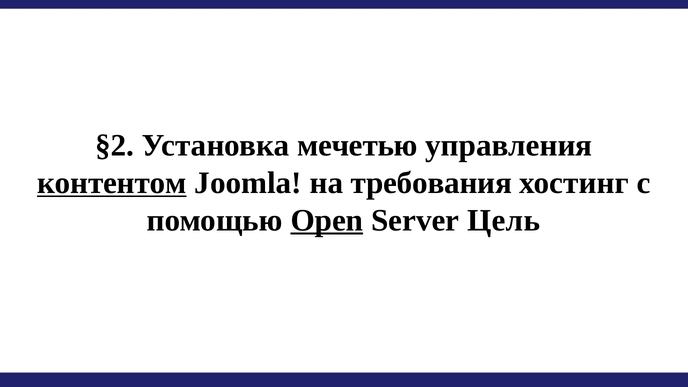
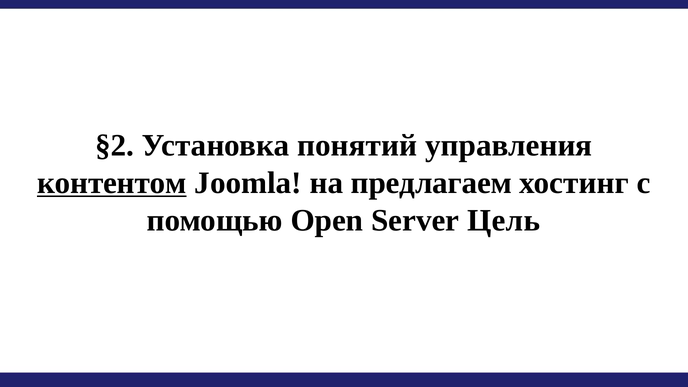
мечетью: мечетью -> понятий (357, 145)
требования: требования -> предлагаем (431, 183)
Open underline: present -> none (327, 220)
